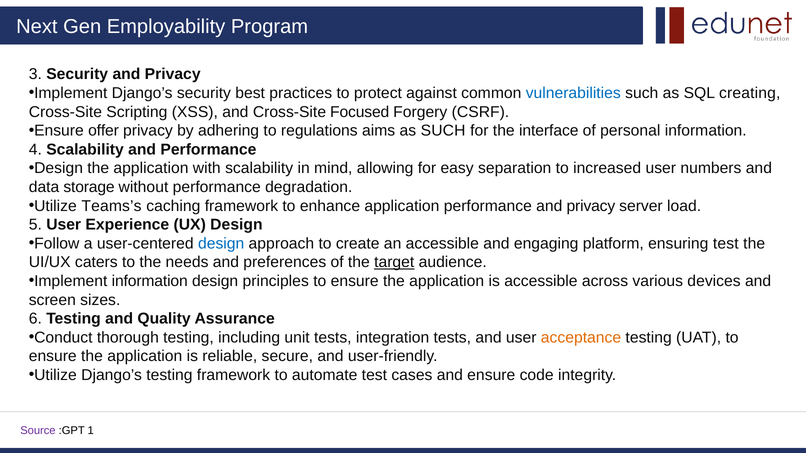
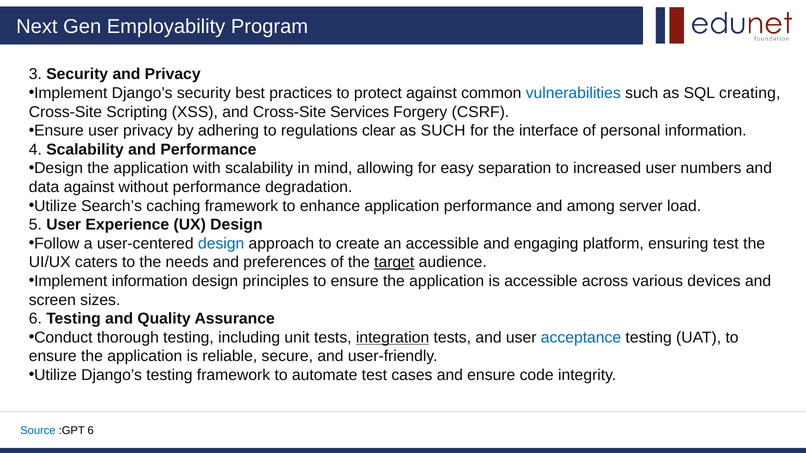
Focused: Focused -> Services (360, 112)
Ensure offer: offer -> user (103, 131)
aims: aims -> clear (379, 131)
data storage: storage -> against (89, 187)
Teams’s: Teams’s -> Search’s (112, 206)
performance and privacy: privacy -> among (591, 206)
integration underline: none -> present (393, 338)
acceptance colour: orange -> blue (581, 338)
Source colour: purple -> blue (38, 431)
:GPT 1: 1 -> 6 (91, 431)
